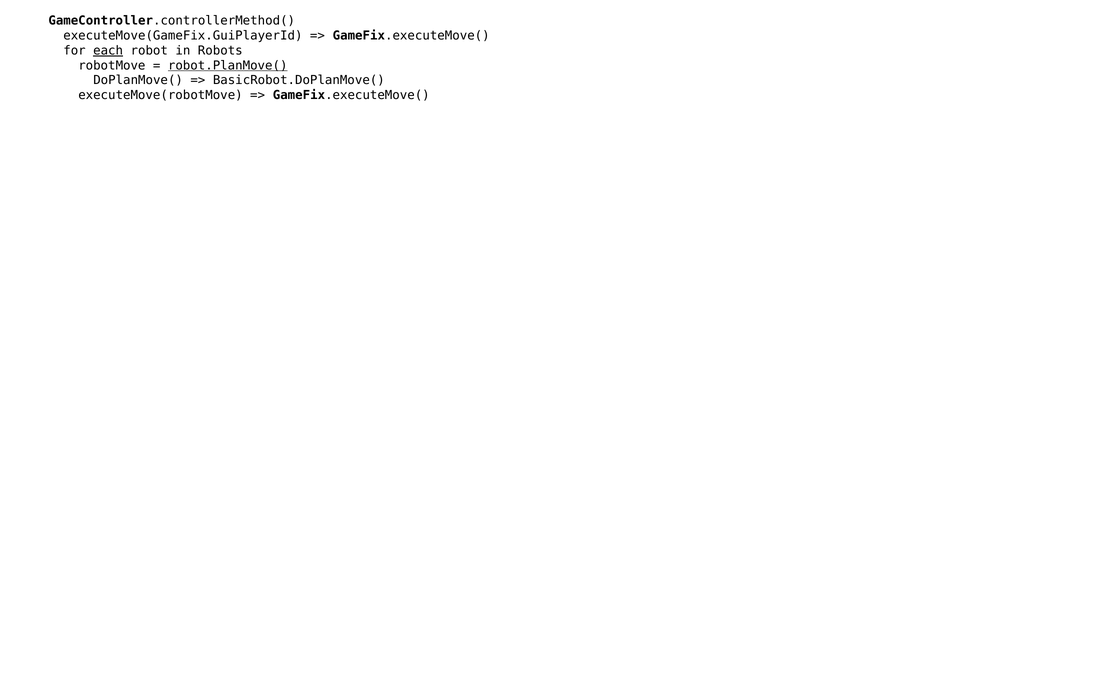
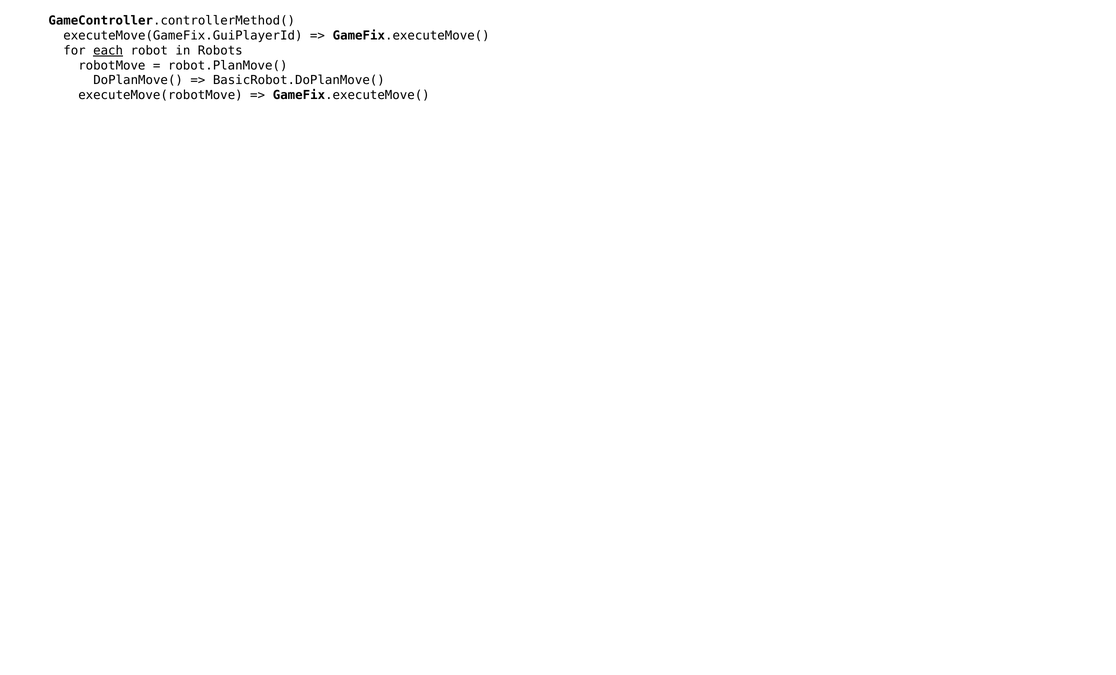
robot.PlanMove( underline: present -> none (228, 65)
